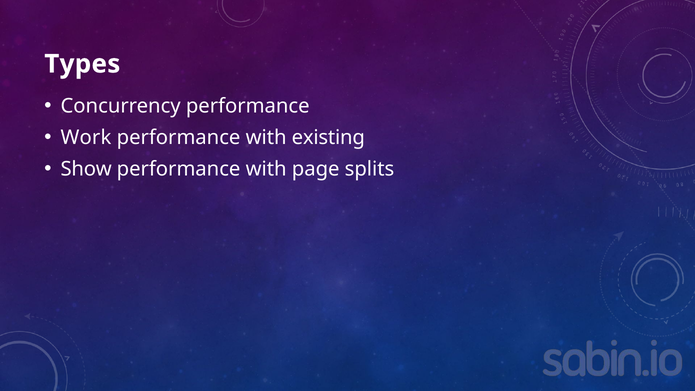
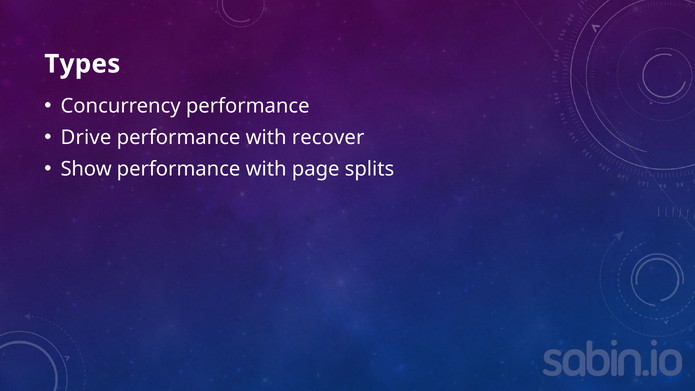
Work: Work -> Drive (86, 138)
existing: existing -> recover (328, 138)
